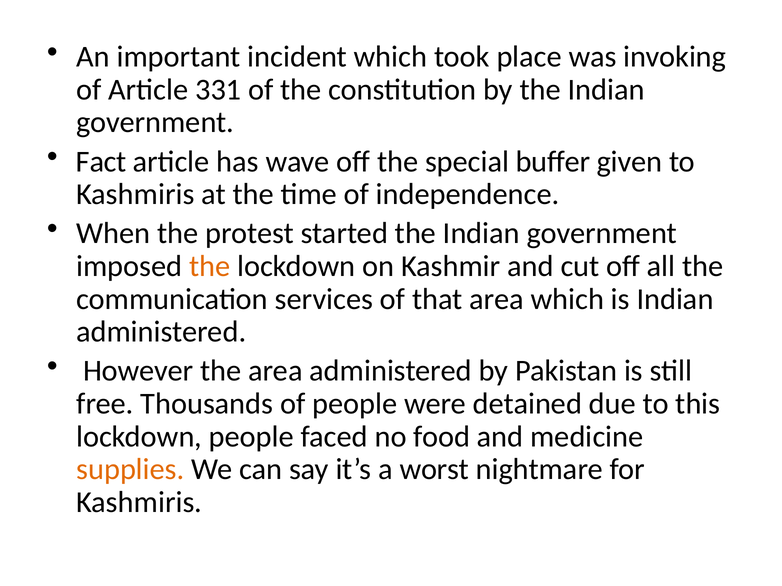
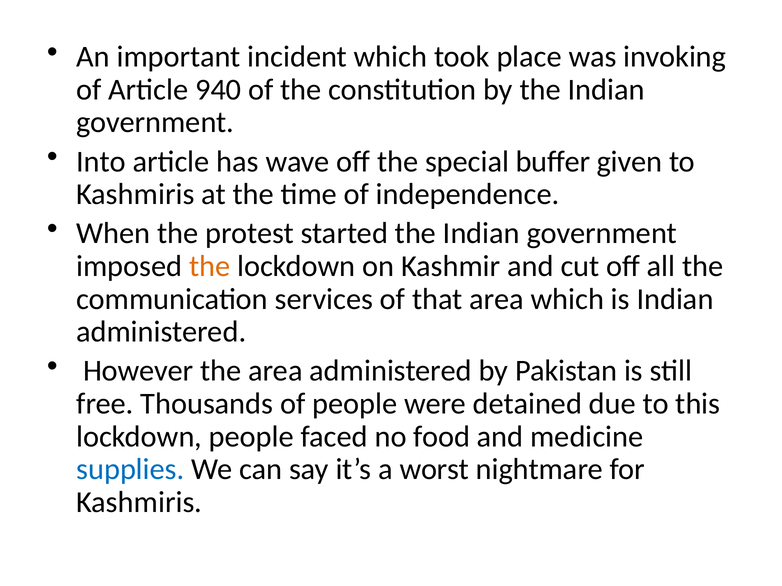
331: 331 -> 940 (218, 90)
Fact: Fact -> Into (101, 162)
supplies colour: orange -> blue (130, 470)
